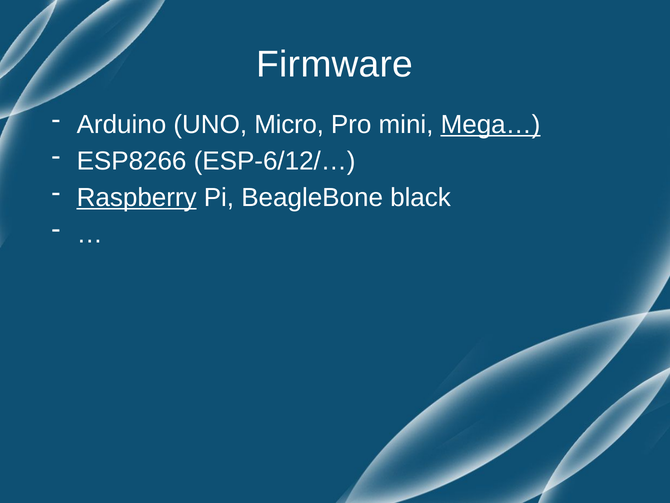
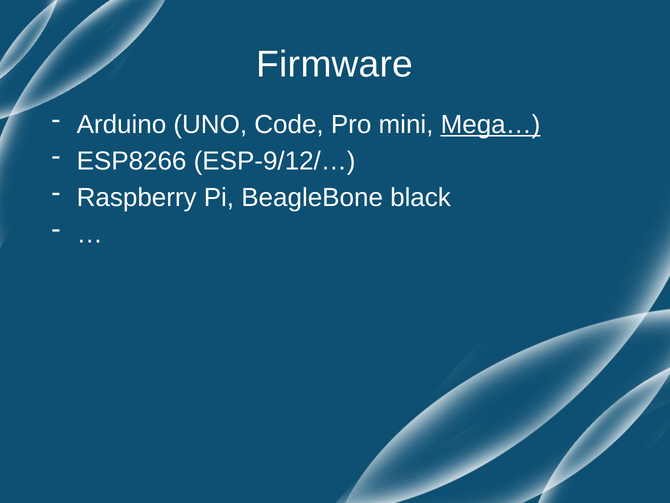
Micro: Micro -> Code (289, 124)
ESP-6/12/…: ESP-6/12/… -> ESP-9/12/… (275, 161)
Raspberry underline: present -> none (137, 197)
